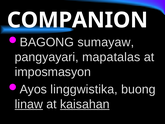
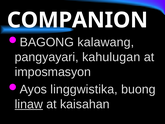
sumayaw: sumayaw -> kalawang (106, 42)
mapatalas: mapatalas -> kahulugan (111, 57)
kaisahan underline: present -> none (85, 104)
